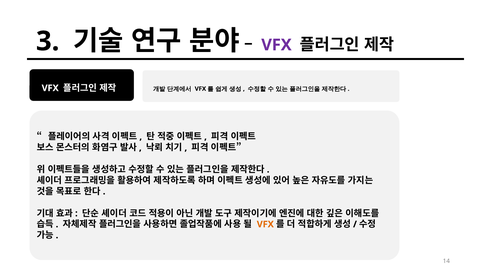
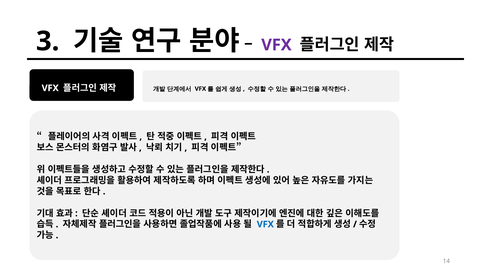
VFX colour: orange -> blue (265, 224)
